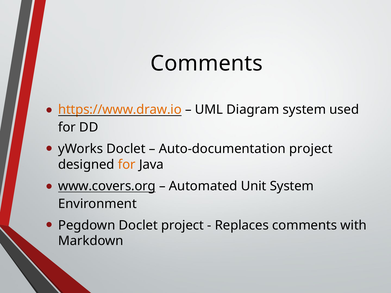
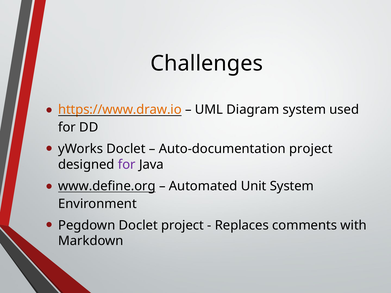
Comments: Comments -> Challenges (207, 63)
for colour: orange -> purple (127, 165)
www.covers.org: www.covers.org -> www.define.org (107, 186)
